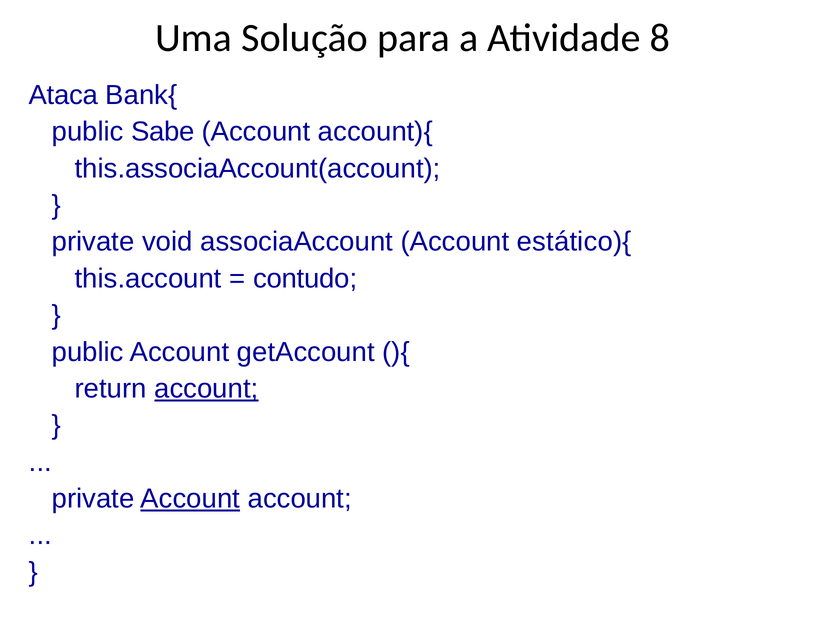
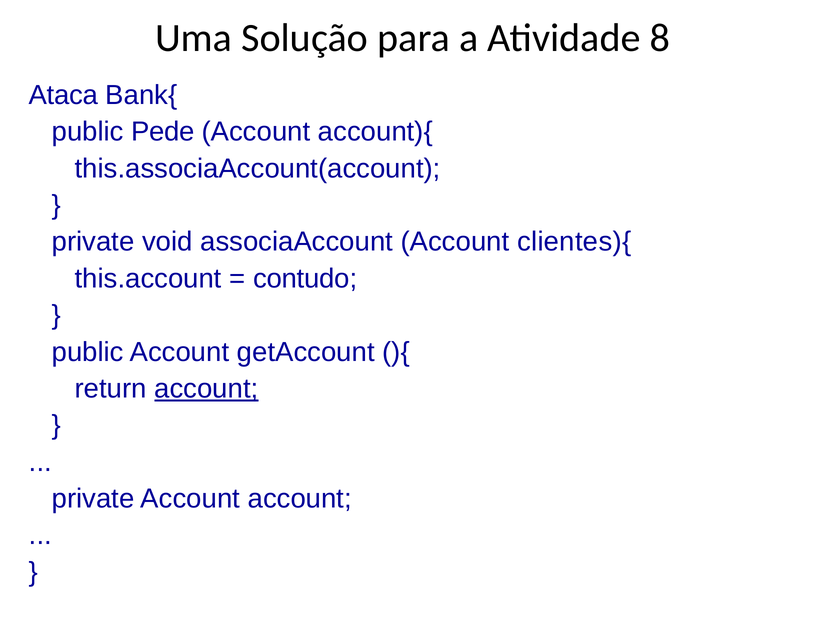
Sabe: Sabe -> Pede (163, 132)
estático){: estático){ -> clientes){ (574, 242)
Account underline: present -> none (190, 499)
